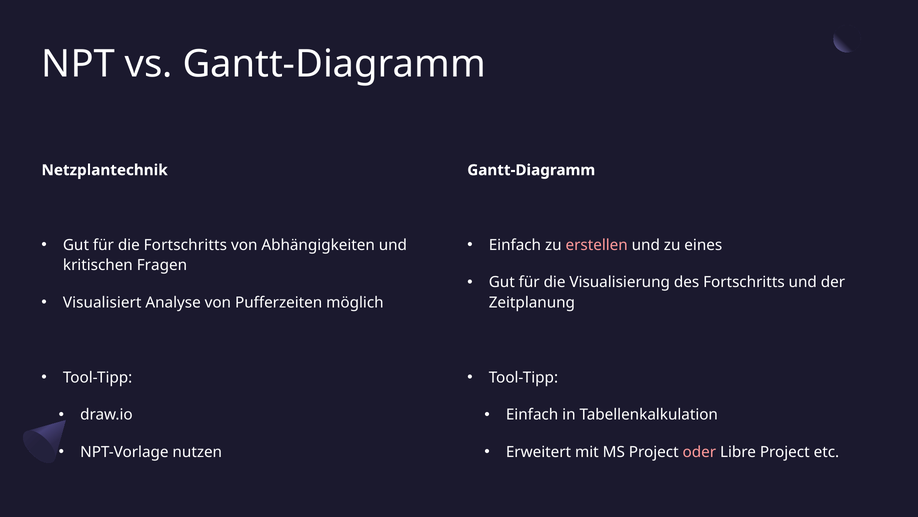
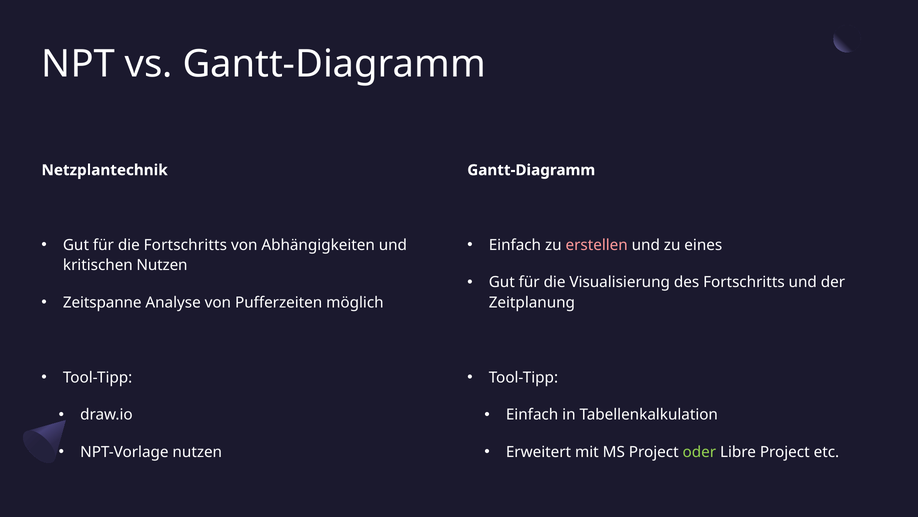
kritischen Fragen: Fragen -> Nutzen (162, 265)
Visualisiert: Visualisiert -> Zeitspanne (102, 302)
oder colour: pink -> light green (699, 452)
